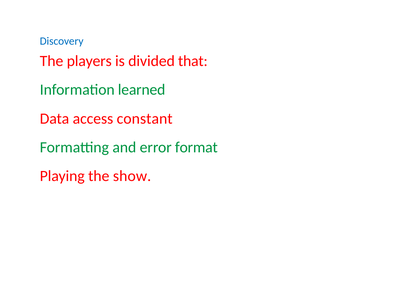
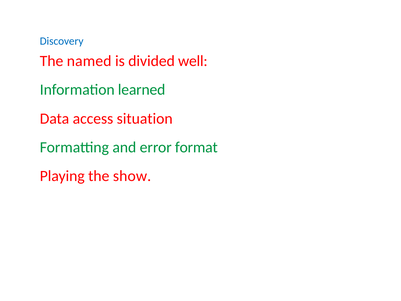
players: players -> named (89, 61)
that: that -> well (193, 61)
constant: constant -> situation (145, 118)
